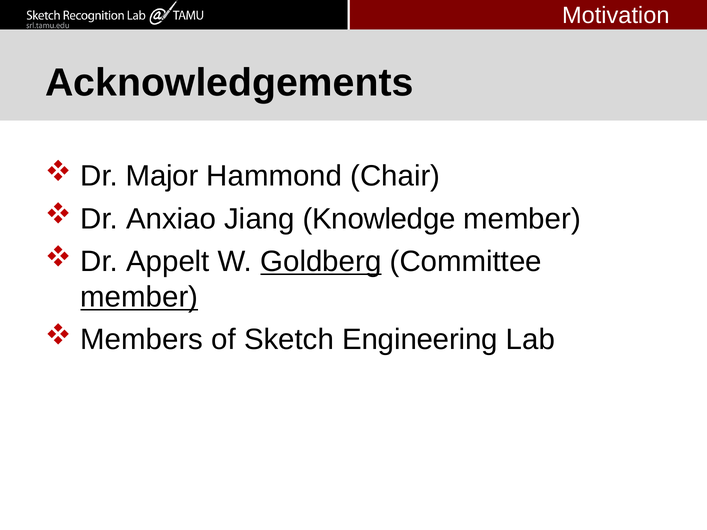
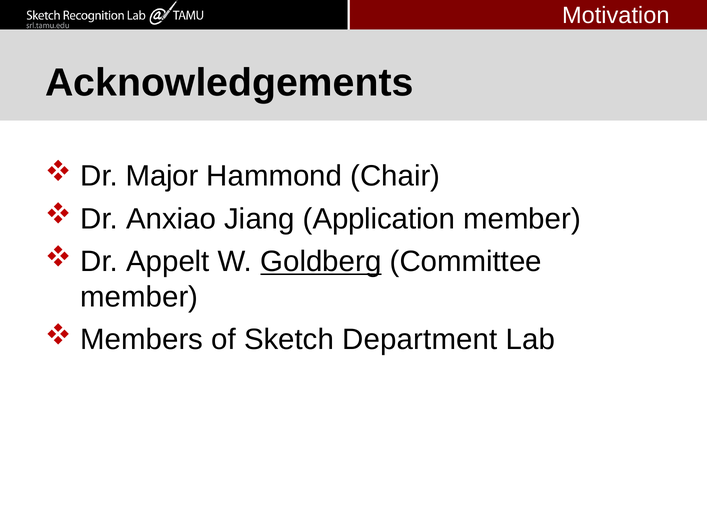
Knowledge: Knowledge -> Application (379, 219)
member underline: present -> none (139, 297)
Engineering: Engineering -> Department (420, 340)
